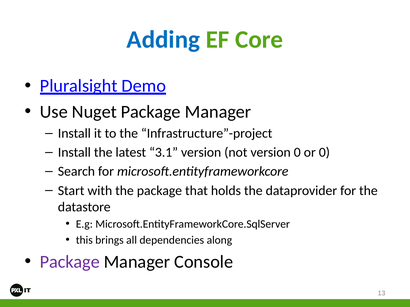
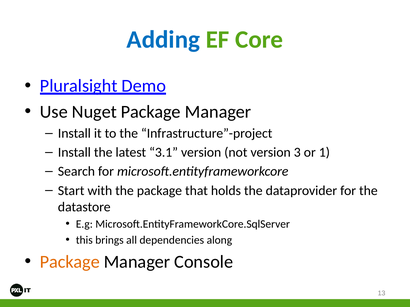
version 0: 0 -> 3 (297, 153)
or 0: 0 -> 1 (324, 153)
Package colour: purple -> orange (70, 262)
